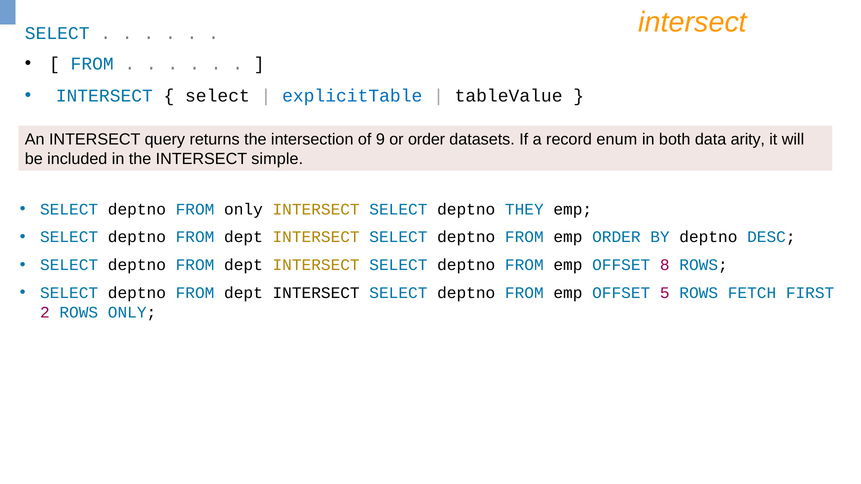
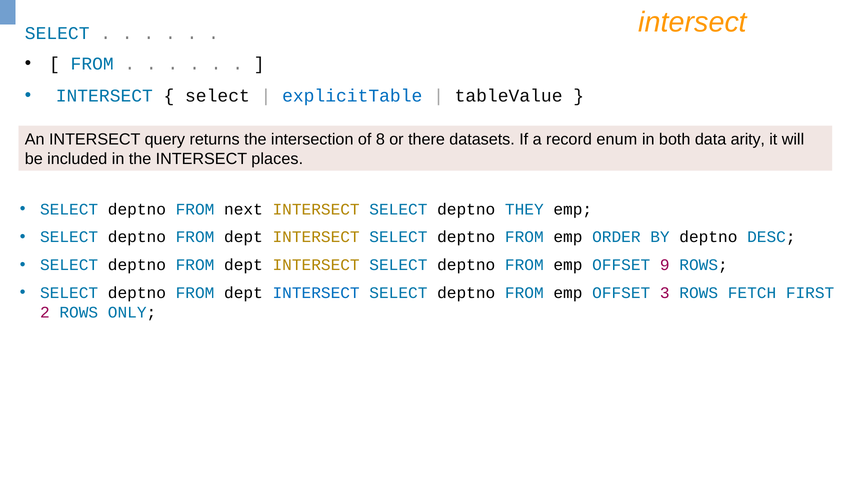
9: 9 -> 8 (380, 140)
or order: order -> there (426, 140)
simple: simple -> places (277, 159)
FROM only: only -> next (243, 209)
8: 8 -> 9 (665, 265)
INTERSECT colour: black -> blue (316, 293)
5: 5 -> 3 (665, 293)
